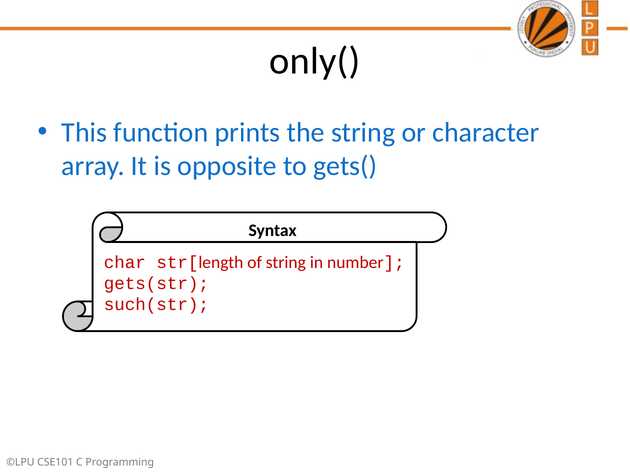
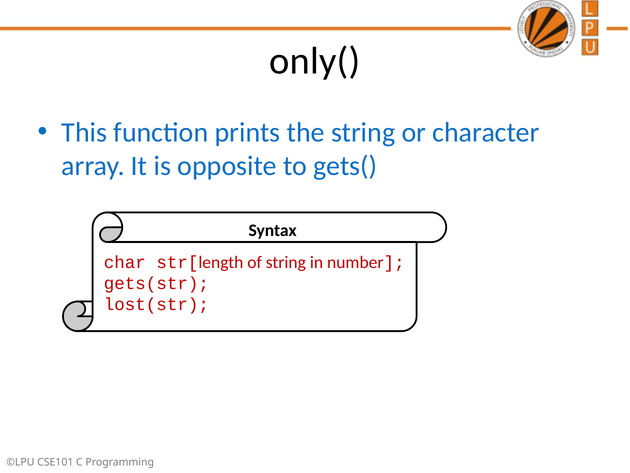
such(str: such(str -> lost(str (156, 304)
